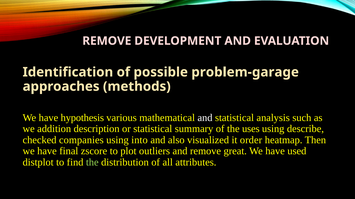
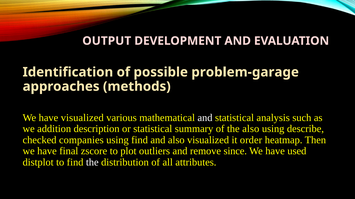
REMOVE: REMOVE -> OUTPUT (107, 41)
have hypothesis: hypothesis -> visualized (82, 118)
the uses: uses -> also (251, 129)
using into: into -> find (140, 140)
great: great -> since (235, 152)
the colour: light green -> white (92, 163)
